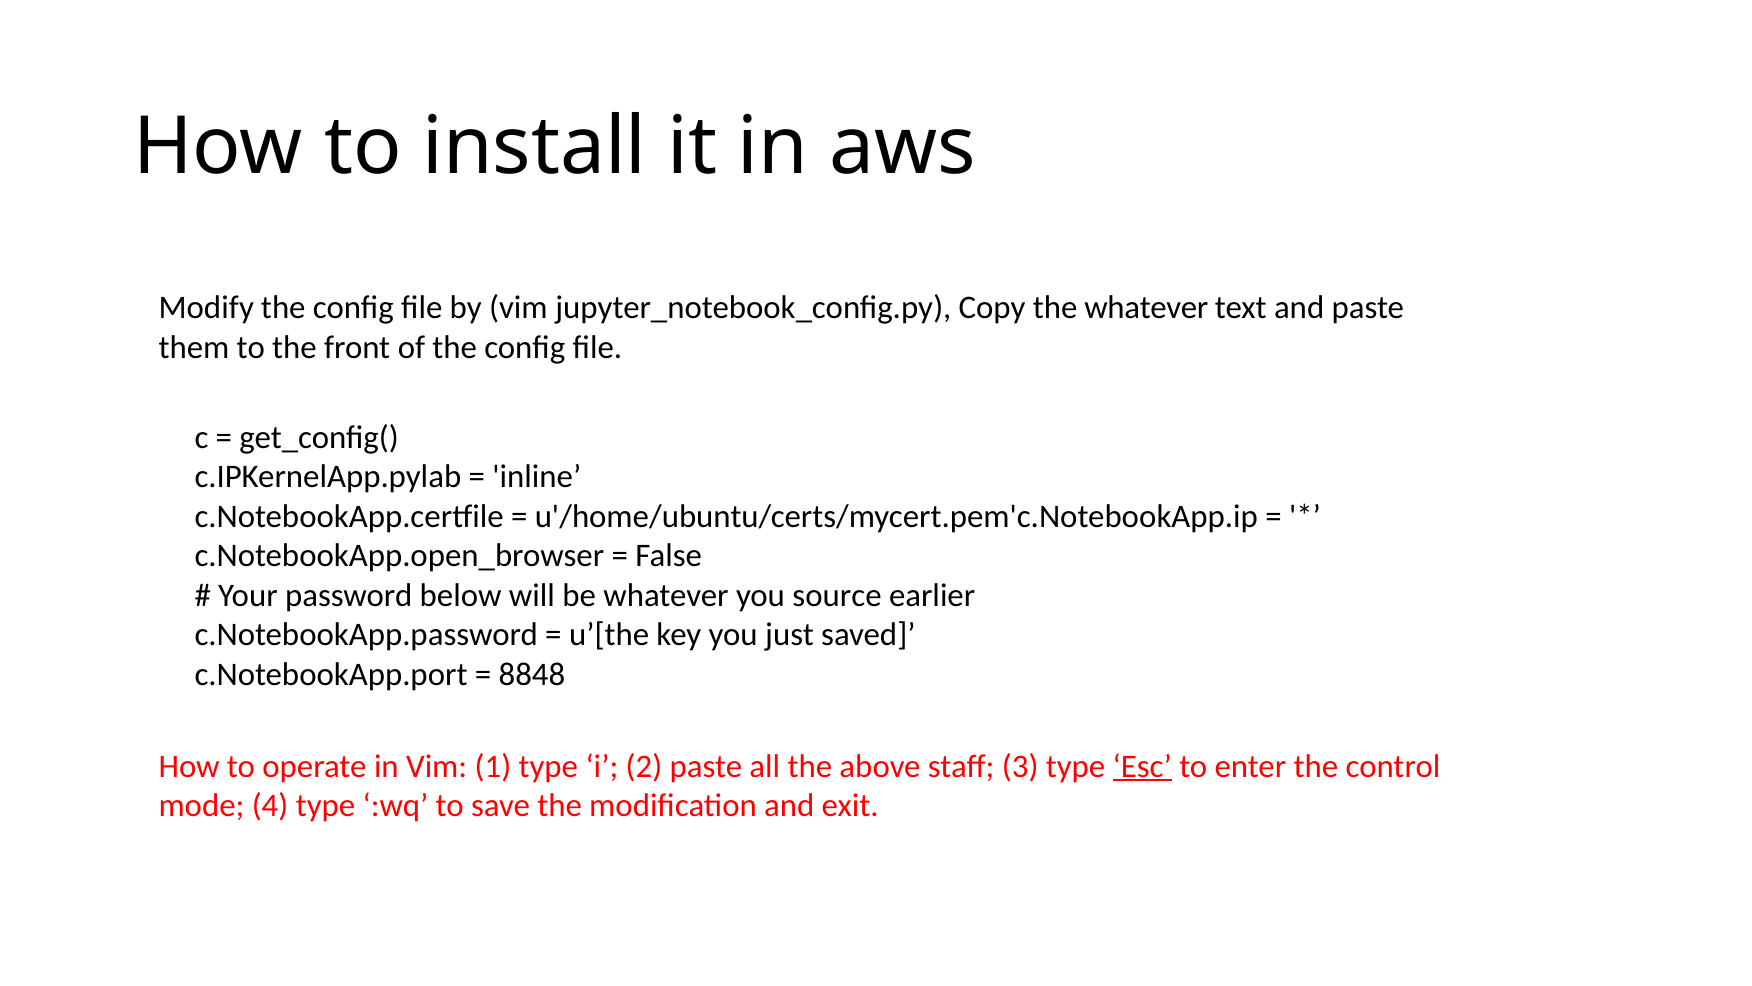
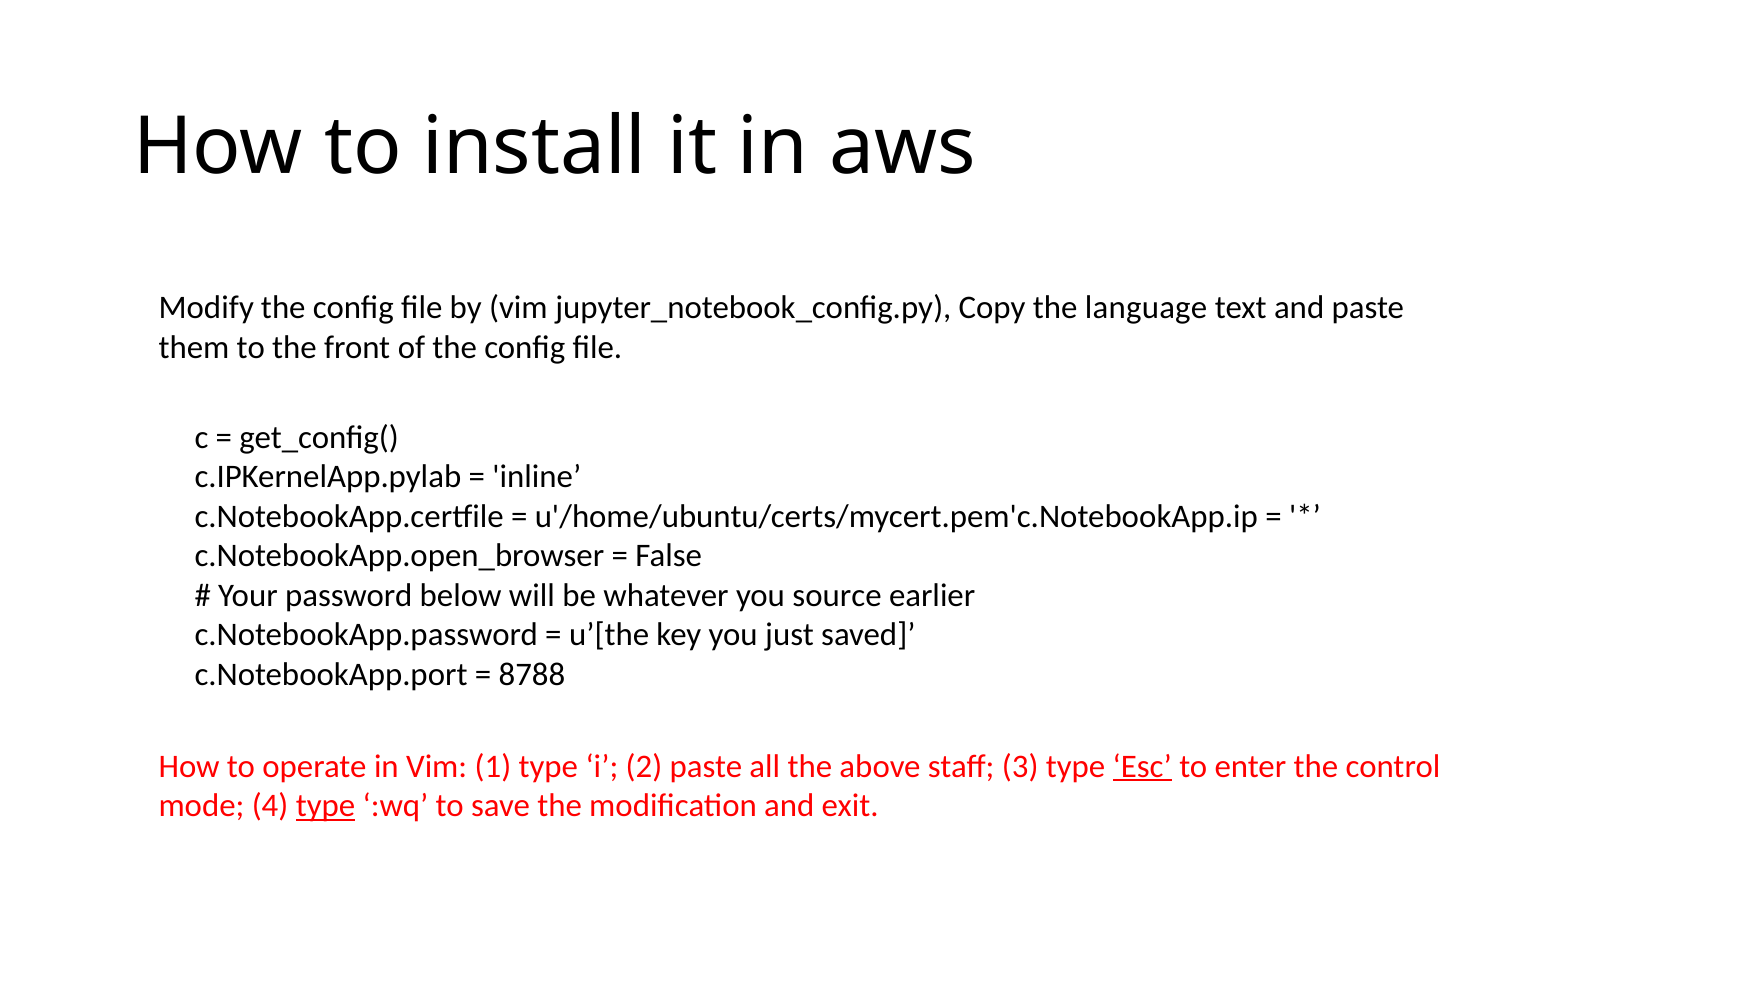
the whatever: whatever -> language (1146, 308)
8848: 8848 -> 8788 (532, 674)
type underline: none -> present (326, 805)
